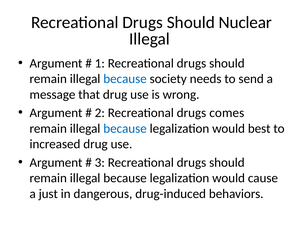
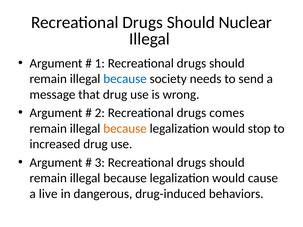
because colour: blue -> orange (125, 129)
best: best -> stop (259, 129)
just: just -> live (48, 194)
